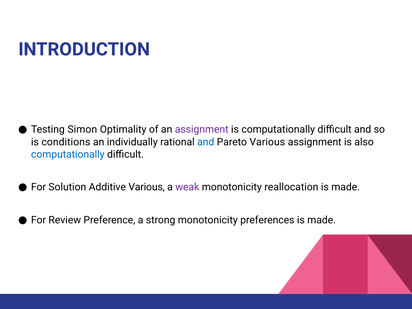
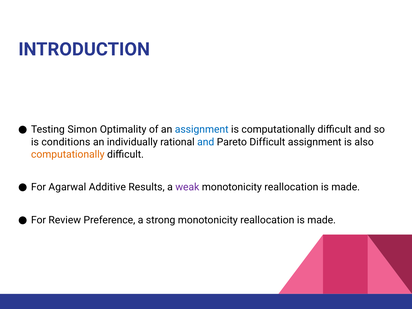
assignment colour: purple -> blue (202, 130)
Pareto Various: Various -> Difficult (267, 142)
computationally colour: blue -> orange (68, 154)
Solution: Solution -> Agarwal (67, 187)
Additive Various: Various -> Results (147, 187)
strong monotonicity preferences: preferences -> reallocation (267, 220)
